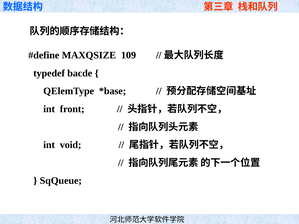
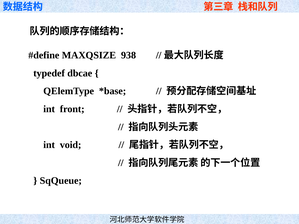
109: 109 -> 938 (129, 55)
bacde: bacde -> dbcae (80, 73)
